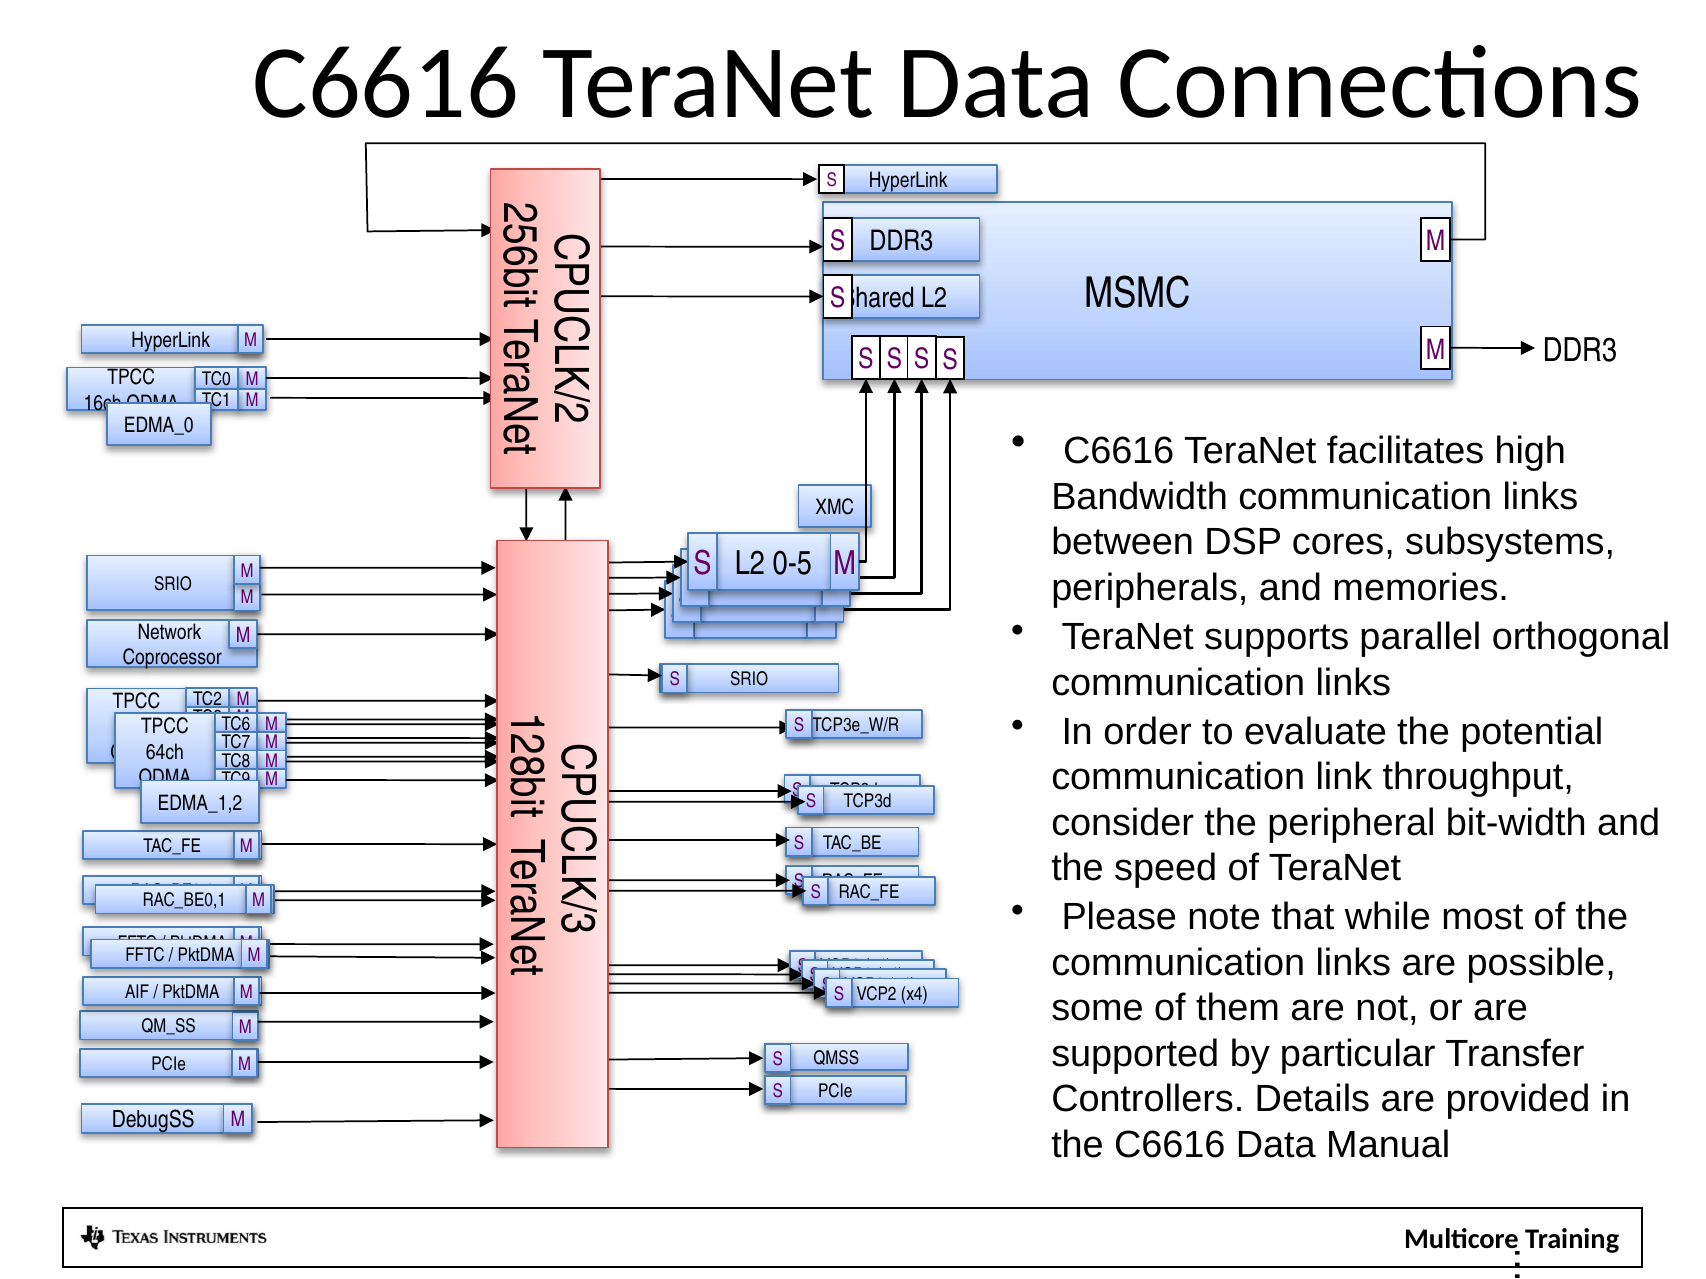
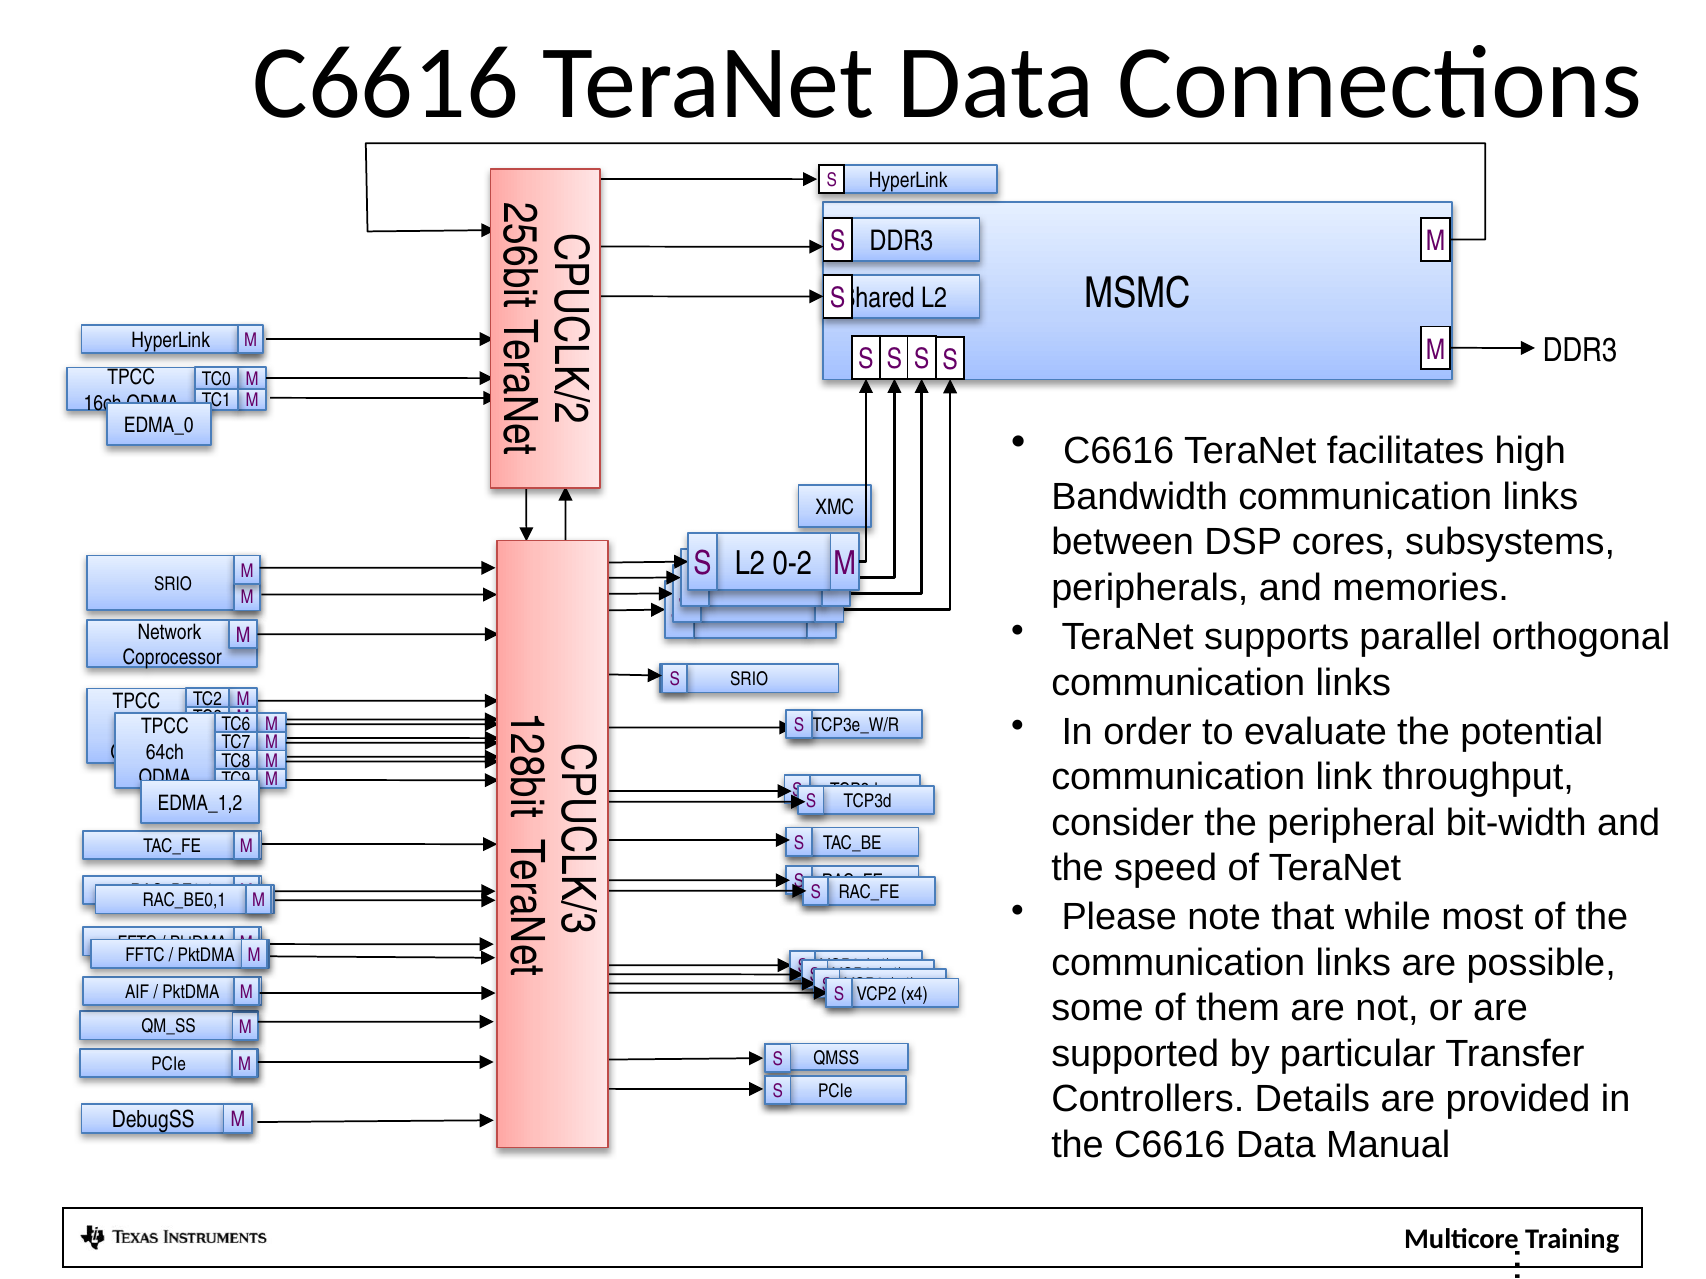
0-5: 0-5 -> 0-2 (792, 564)
